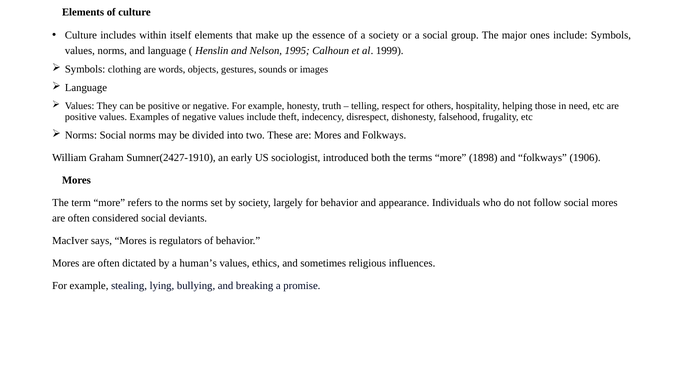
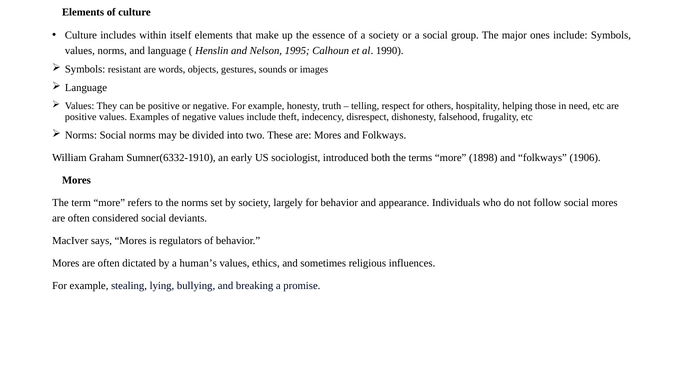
1999: 1999 -> 1990 (390, 50)
clothing: clothing -> resistant (125, 69)
Sumner(2427-1910: Sumner(2427-1910 -> Sumner(6332-1910 (171, 158)
